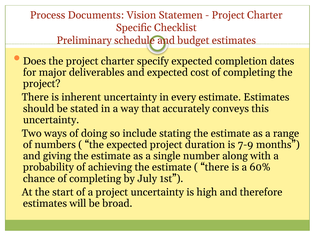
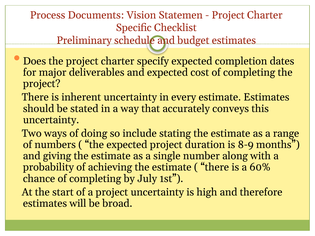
7-9: 7-9 -> 8-9 (246, 145)
